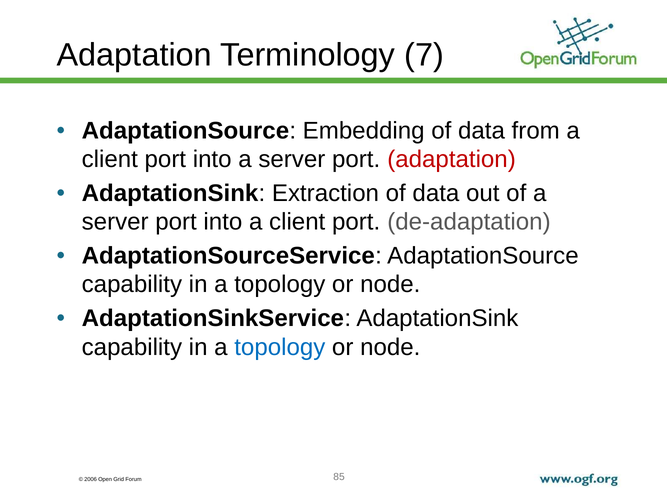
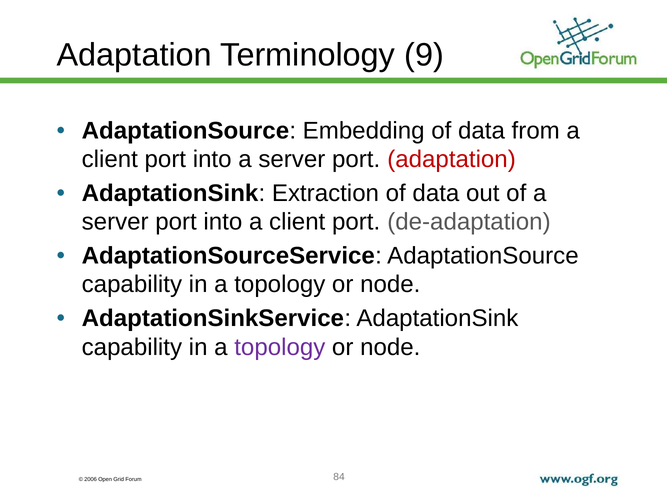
7: 7 -> 9 (424, 55)
topology colour: blue -> purple (280, 347)
85: 85 -> 84 (339, 477)
